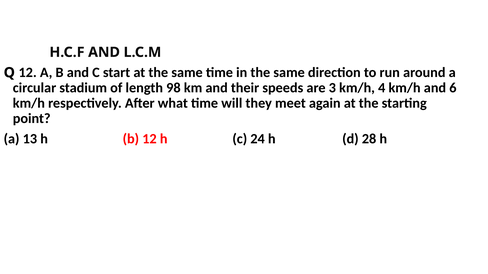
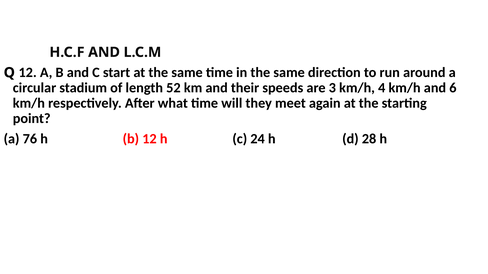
98: 98 -> 52 (173, 88)
13: 13 -> 76 (30, 139)
